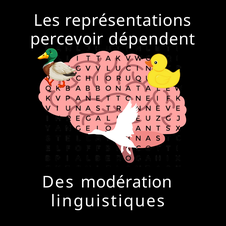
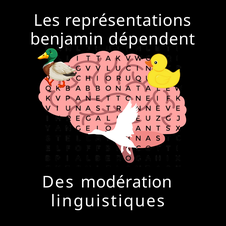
percevoir: percevoir -> benjamin (67, 39)
